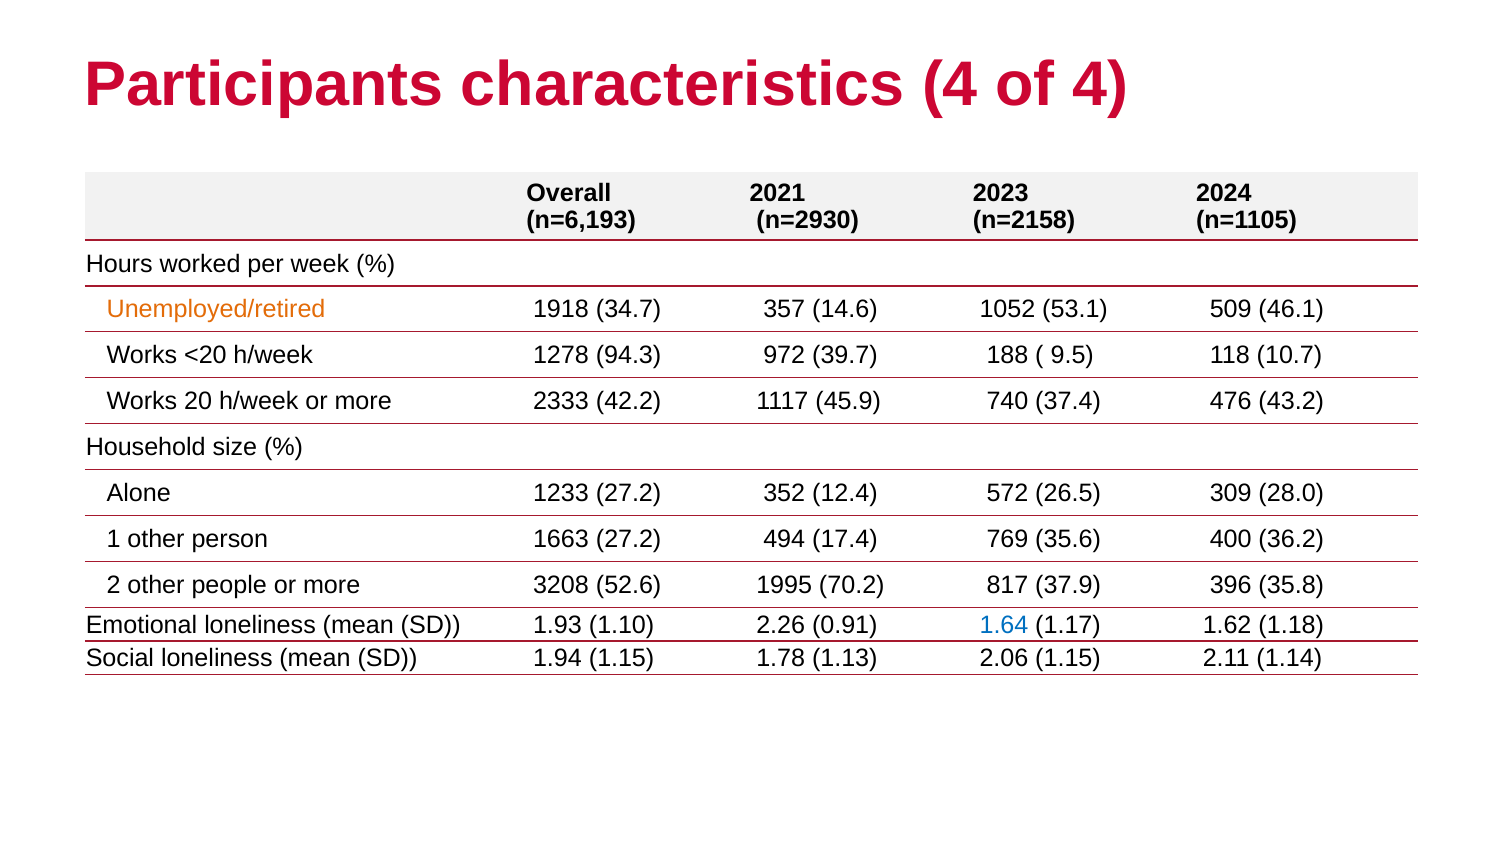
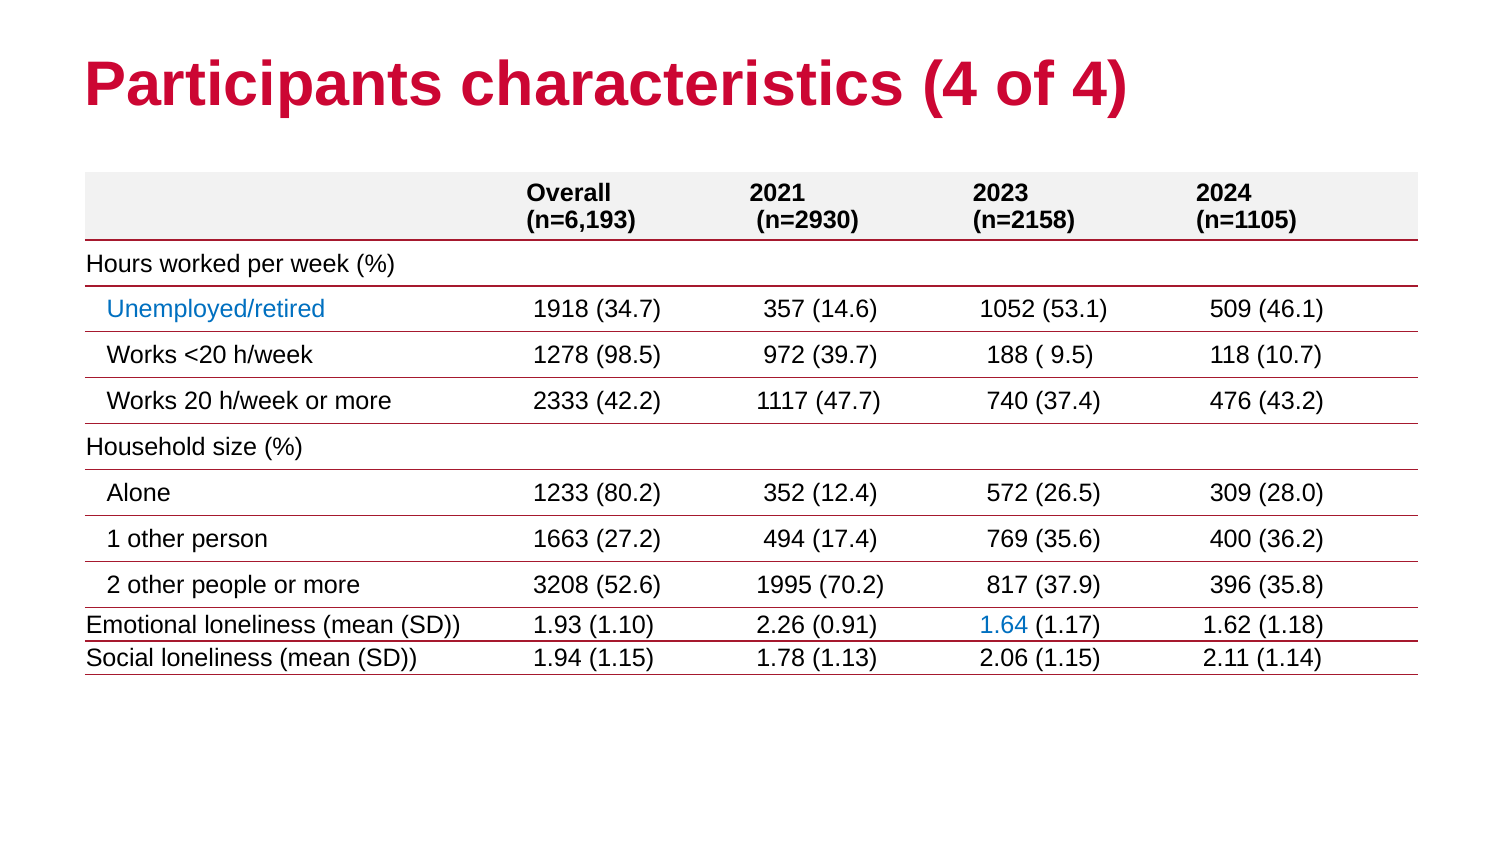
Unemployed/retired colour: orange -> blue (216, 309)
94.3: 94.3 -> 98.5 (629, 355)
45.9: 45.9 -> 47.7 (848, 401)
1233 27.2: 27.2 -> 80.2 (629, 493)
